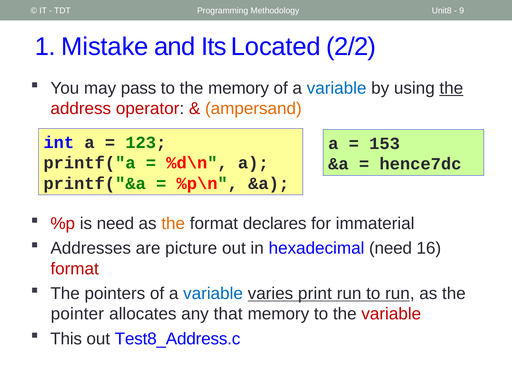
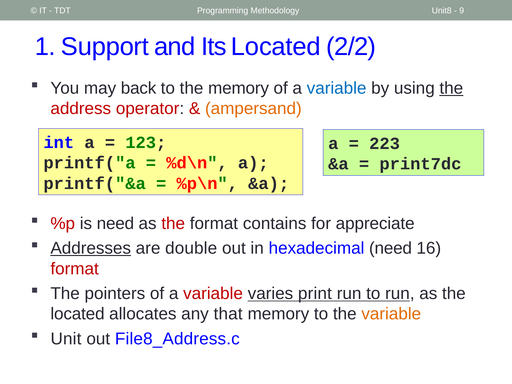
Mistake: Mistake -> Support (105, 47)
pass: pass -> back (139, 88)
153: 153 -> 223 (385, 143)
hence7dc: hence7dc -> print7dc (420, 164)
the colour: orange -> red (173, 224)
declares: declares -> contains (275, 224)
immaterial: immaterial -> appreciate (375, 224)
Addresses underline: none -> present (91, 248)
picture: picture -> double (191, 248)
variable colour: blue -> red (213, 294)
pointer: pointer -> located (78, 314)
variable colour: red -> orange (391, 314)
This: This -> Unit (66, 339)
Test8_Address.c: Test8_Address.c -> File8_Address.c (177, 339)
